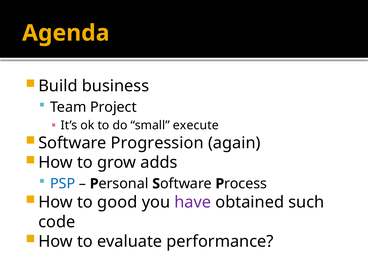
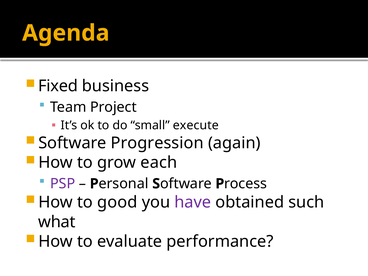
Build: Build -> Fixed (58, 86)
adds: adds -> each (159, 163)
PSP colour: blue -> purple (63, 184)
code: code -> what (57, 222)
